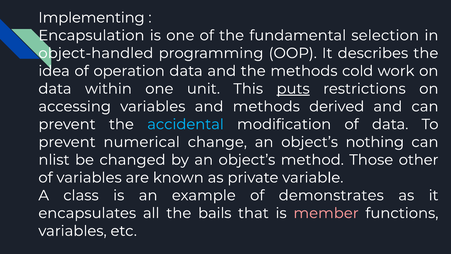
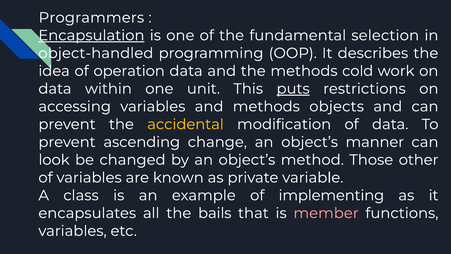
Implementing: Implementing -> Programmers (91, 18)
Encapsulation underline: none -> present (91, 35)
derived: derived -> objects (337, 106)
accidental colour: light blue -> yellow (186, 124)
numerical: numerical -> ascending (142, 142)
nothing: nothing -> manner (375, 142)
nlist: nlist -> look (54, 160)
demonstrates: demonstrates -> implementing (331, 195)
